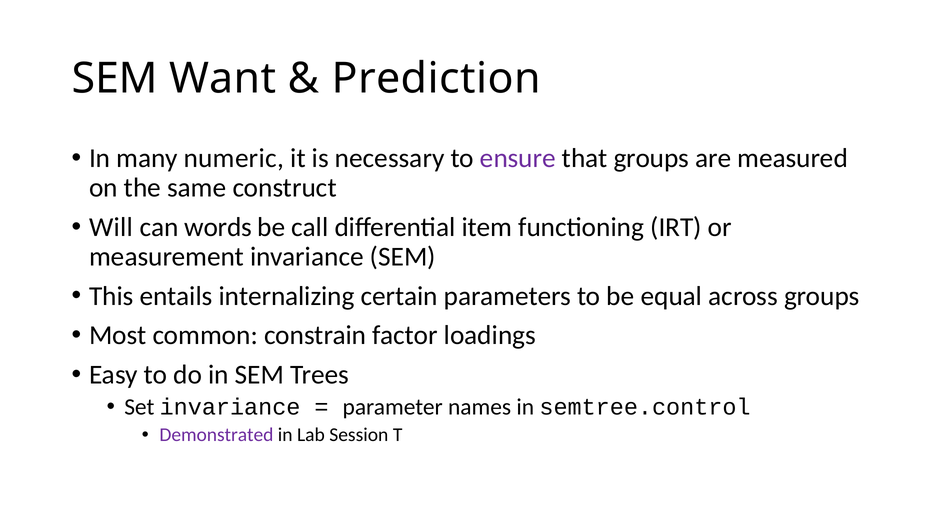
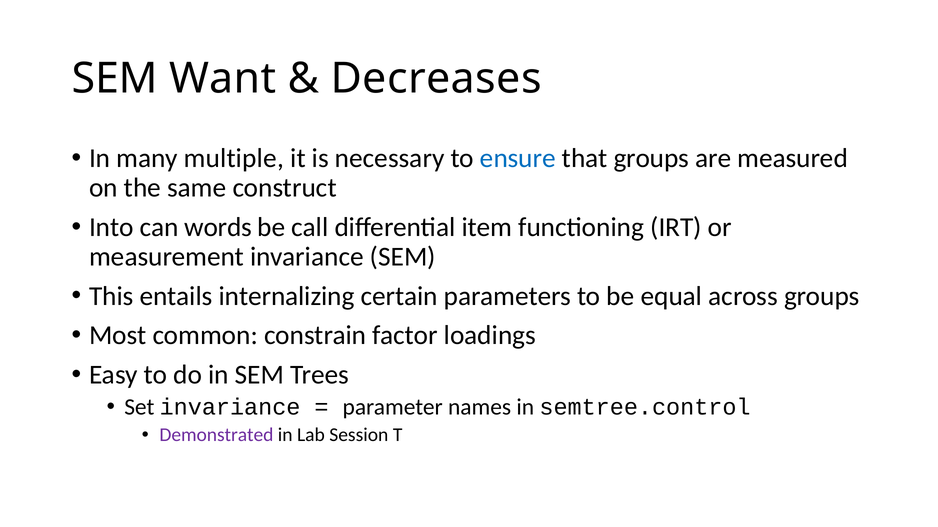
Prediction: Prediction -> Decreases (436, 79)
numeric: numeric -> multiple (234, 159)
ensure colour: purple -> blue (518, 159)
Will: Will -> Into (111, 227)
